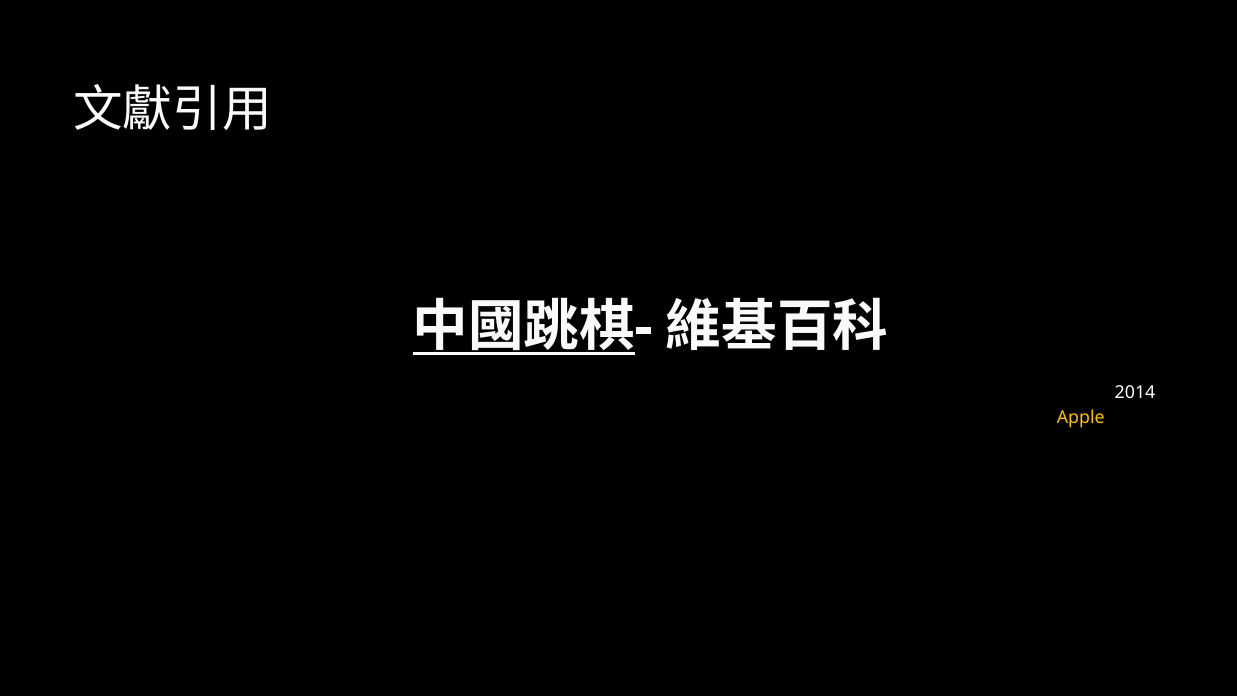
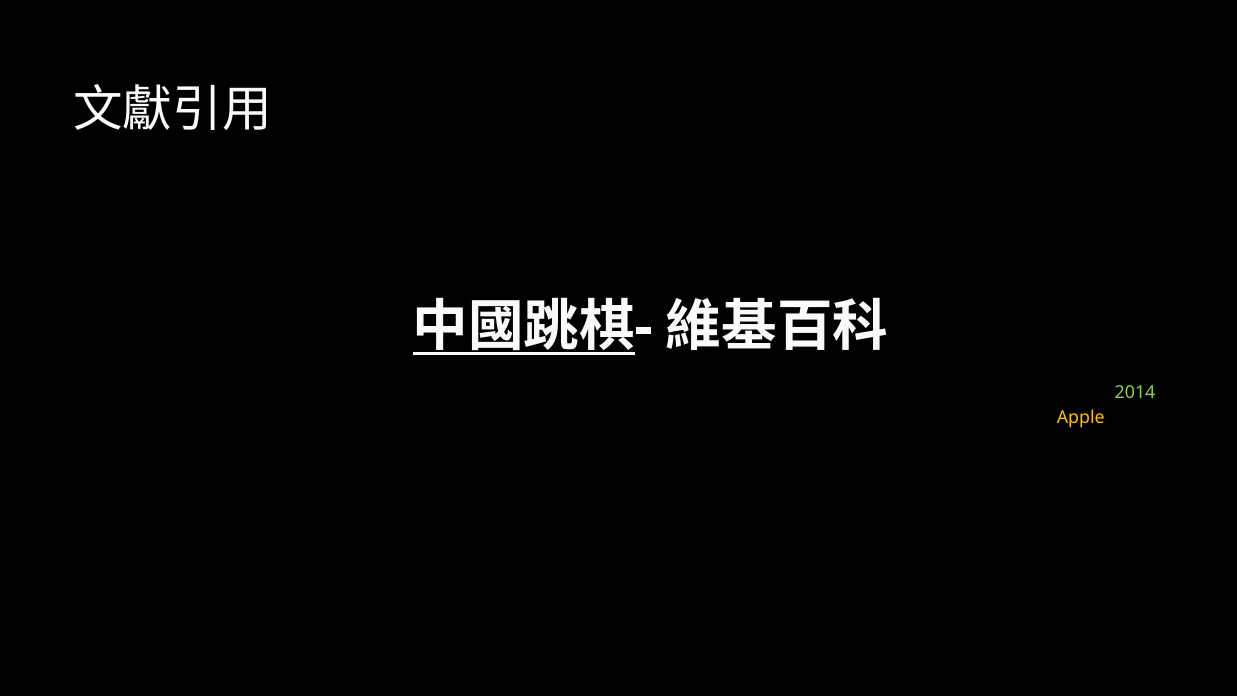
2014 colour: white -> light green (1135, 393)
